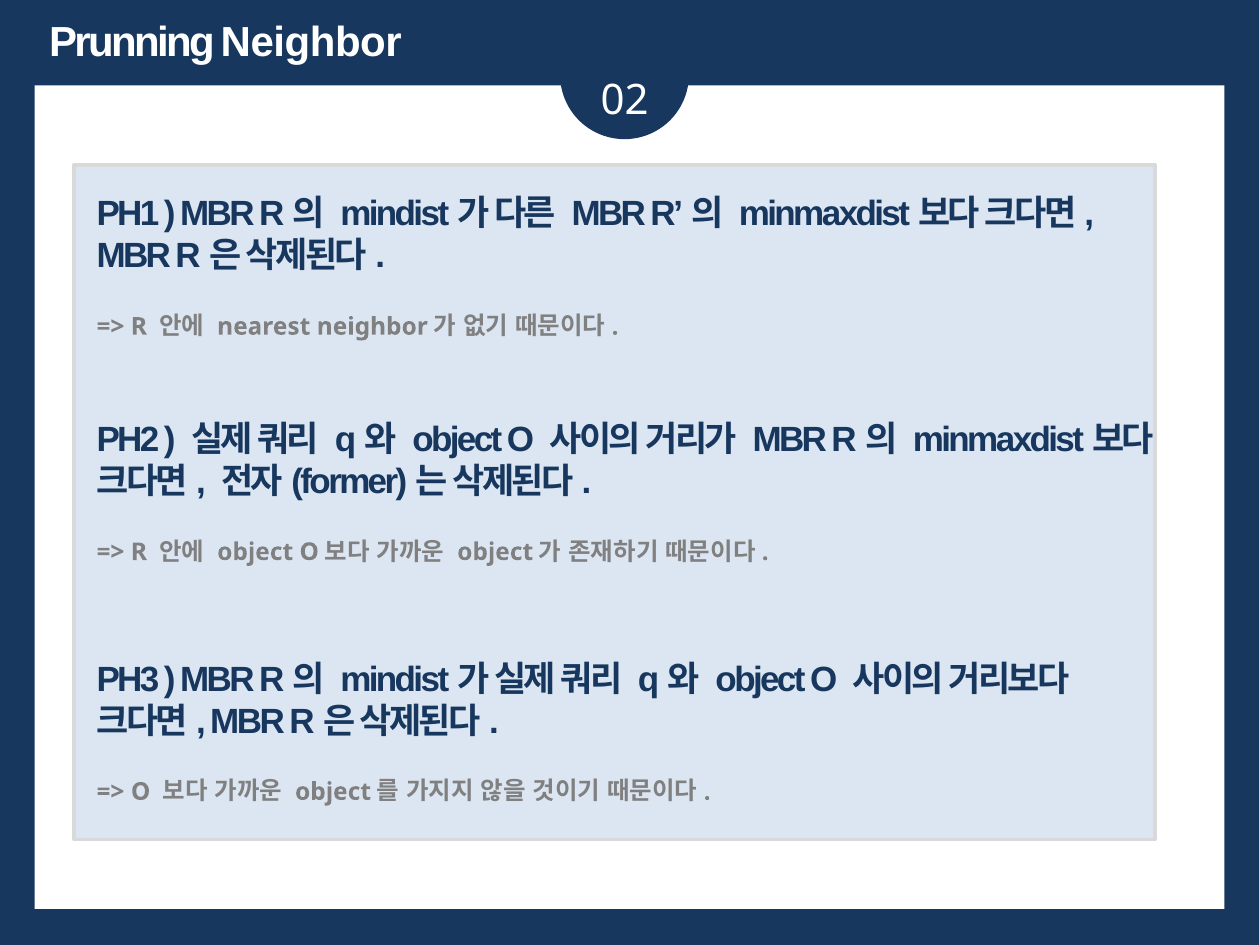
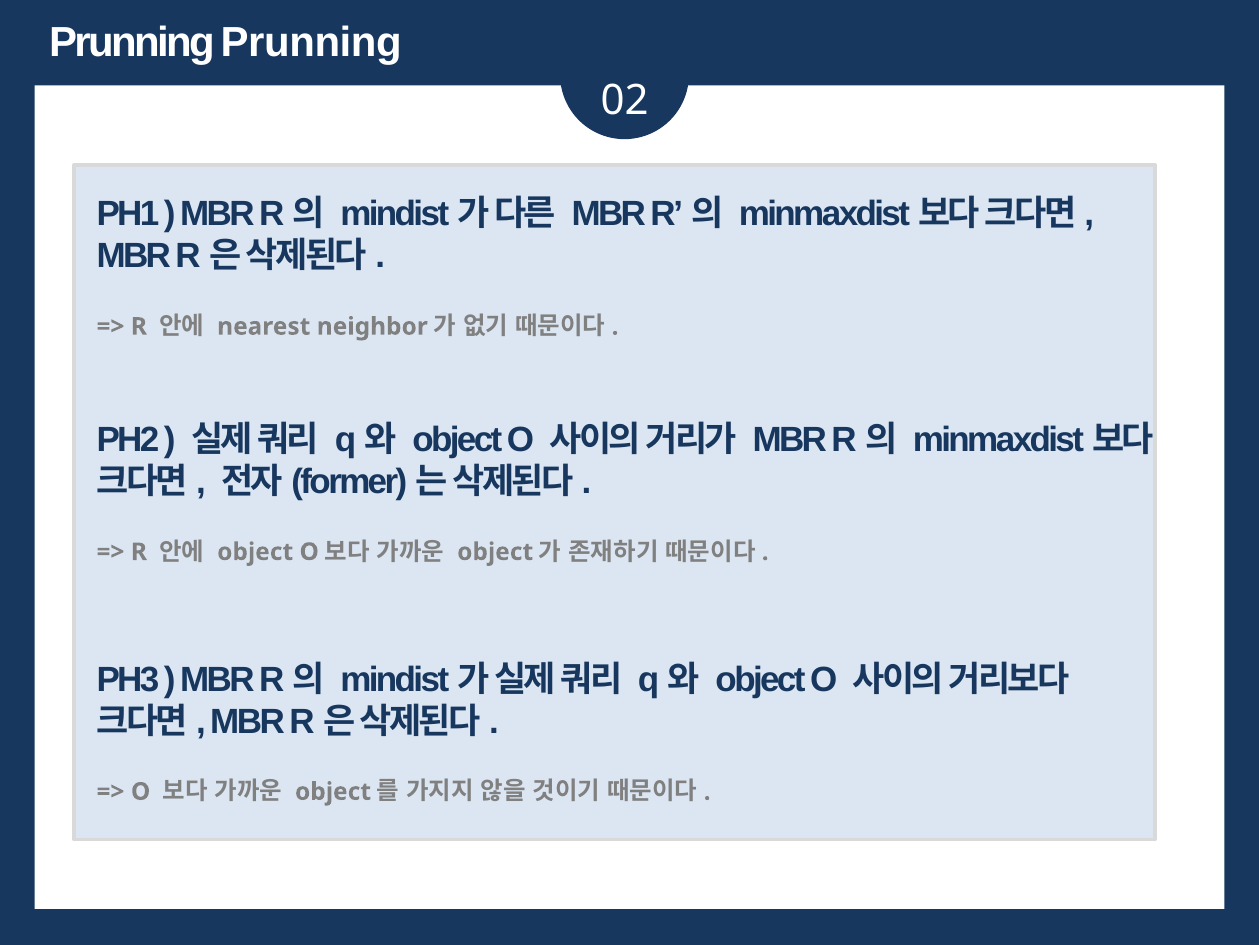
Prunning Neighbor: Neighbor -> Prunning (311, 43)
